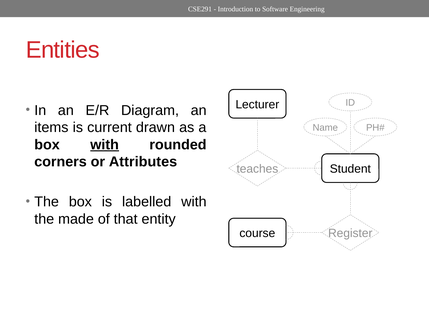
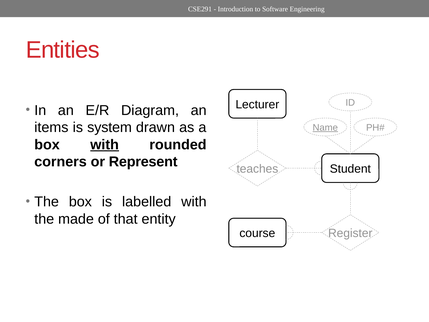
current: current -> system (110, 127)
Name underline: none -> present (325, 128)
Attributes: Attributes -> Represent (143, 162)
